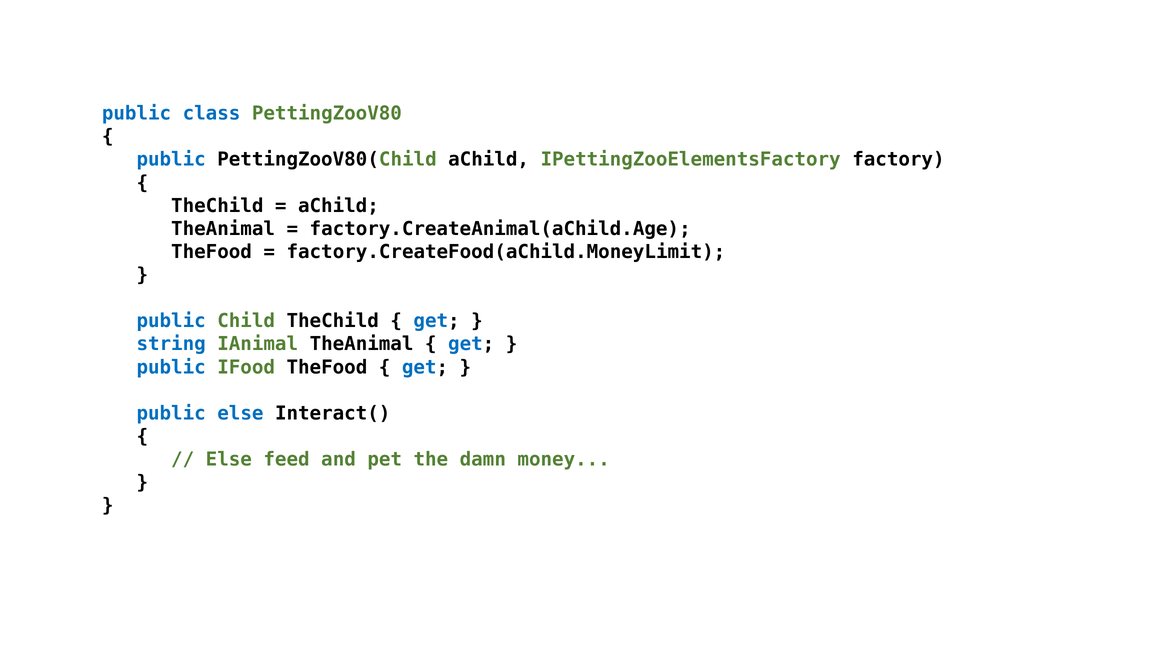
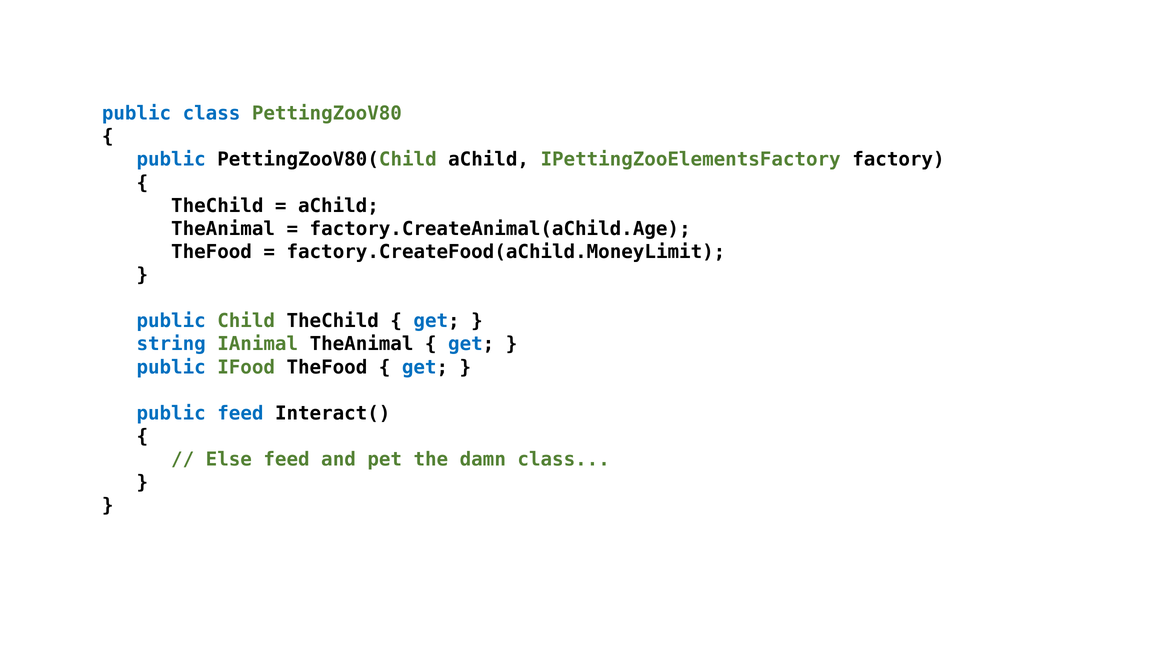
public else: else -> feed (240, 413)
damn money: money -> class (564, 460)
